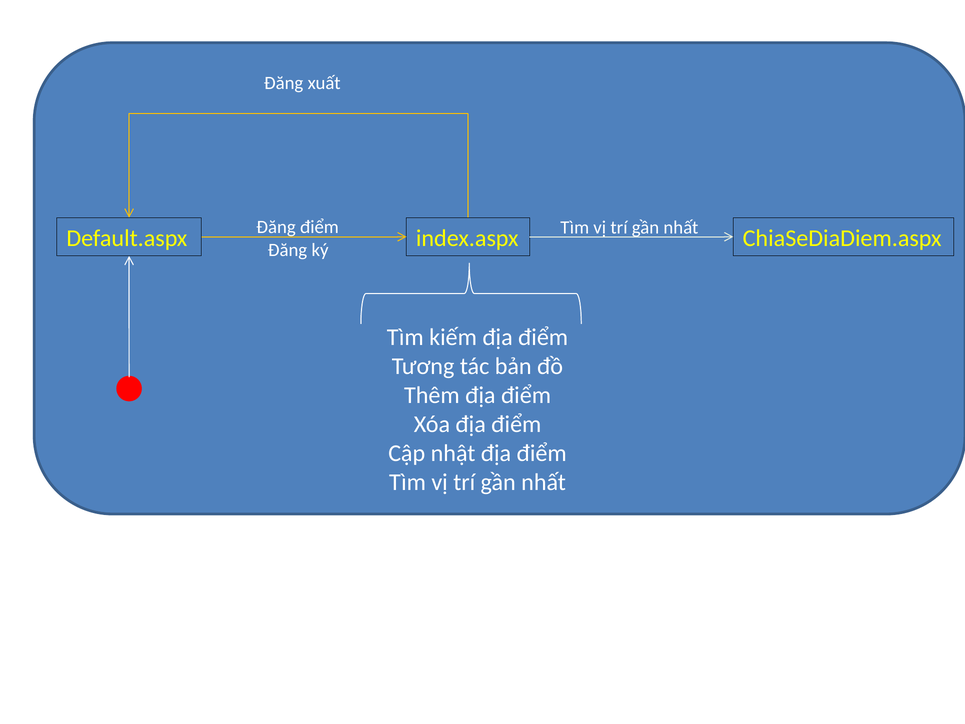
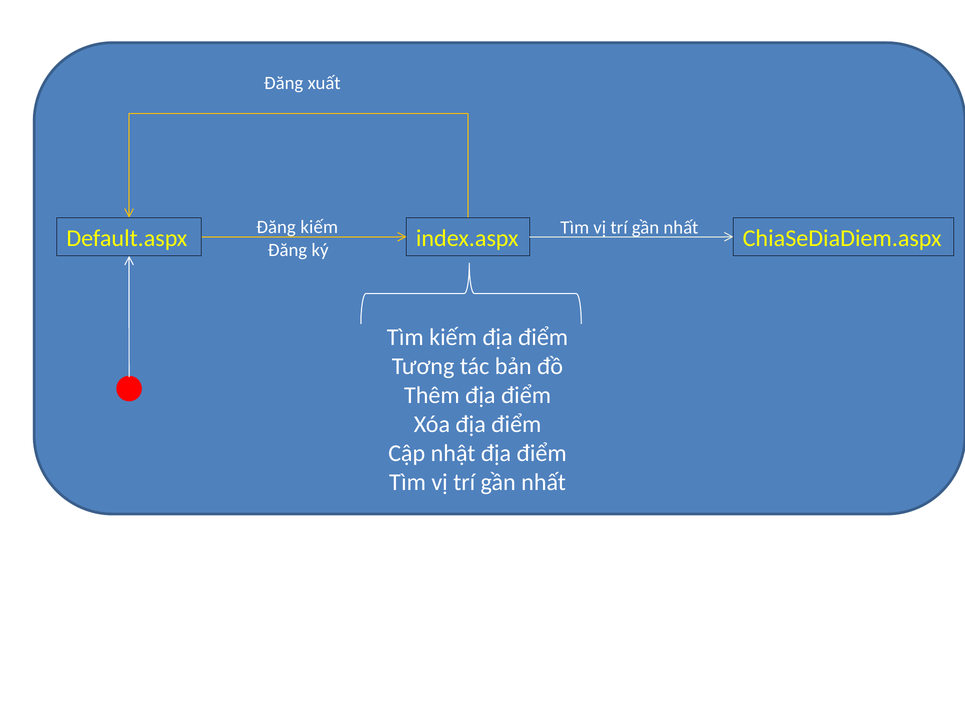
Đăng điểm: điểm -> kiếm (319, 227)
